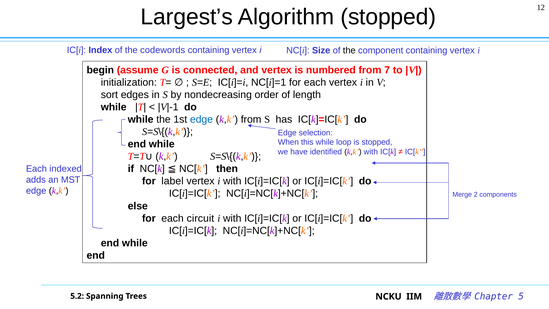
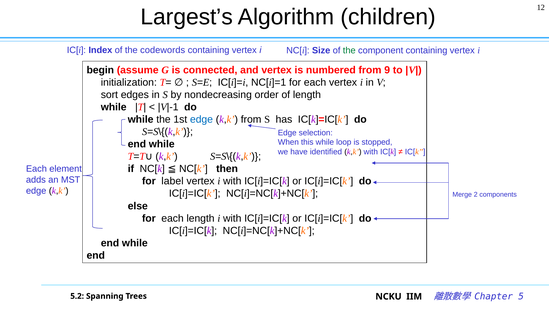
Algorithm stopped: stopped -> children (388, 17)
the colour: black -> green (349, 50)
7: 7 -> 9 (387, 70)
indexed: indexed -> element (66, 169)
each circuit: circuit -> length (201, 218)
